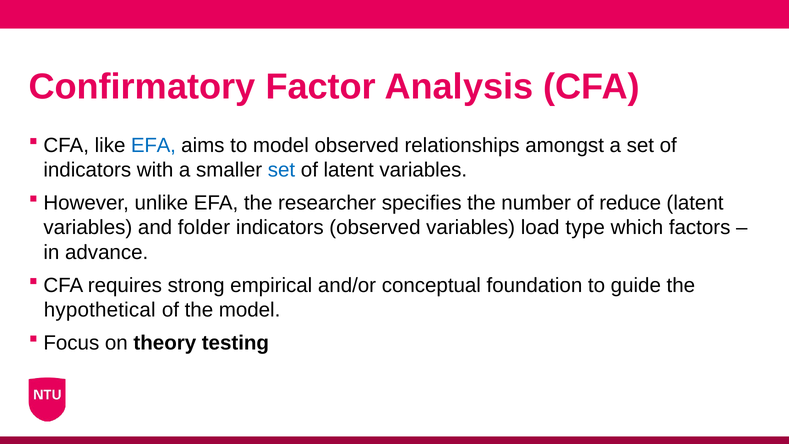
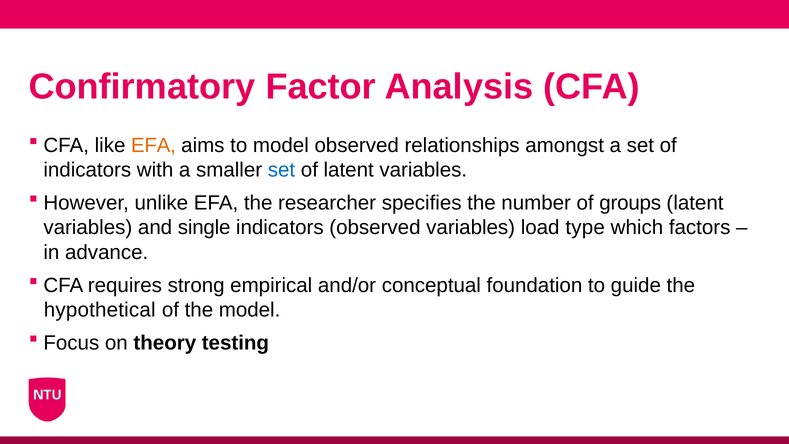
EFA colour: blue -> orange (153, 145)
reduce: reduce -> groups (630, 203)
folder: folder -> single (204, 228)
